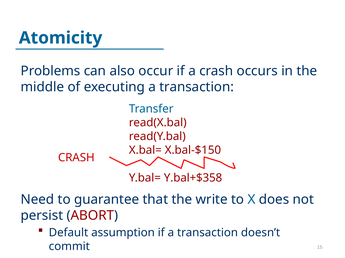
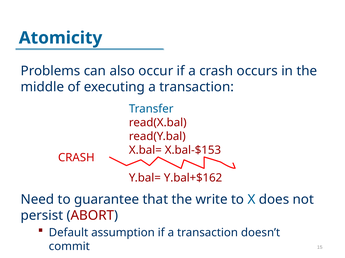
X.bal-$150: X.bal-$150 -> X.bal-$153 (193, 151)
Y.bal+$358: Y.bal+$358 -> Y.bal+$162 (193, 178)
